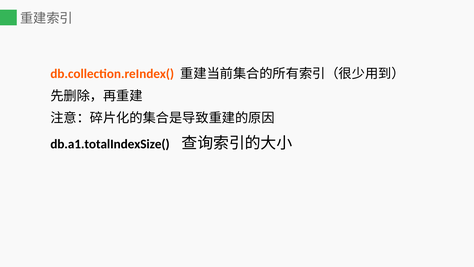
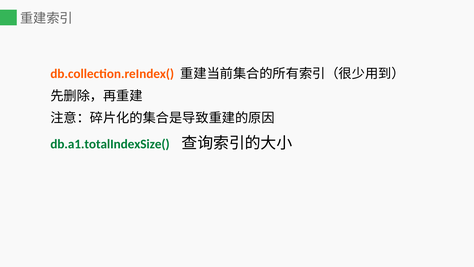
db.a1.totalIndexSize( colour: black -> green (110, 144)
